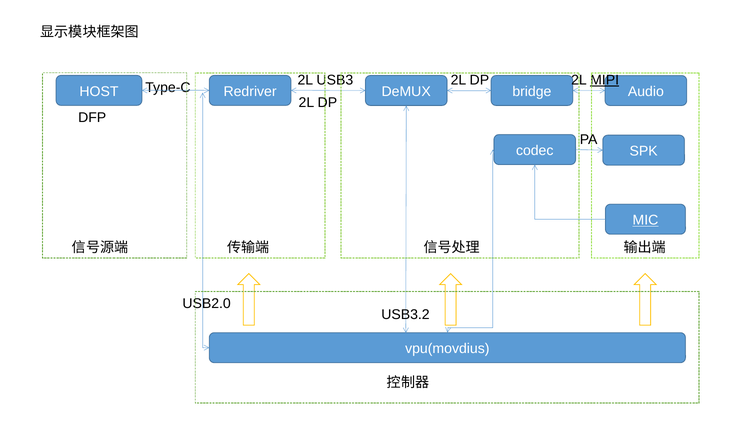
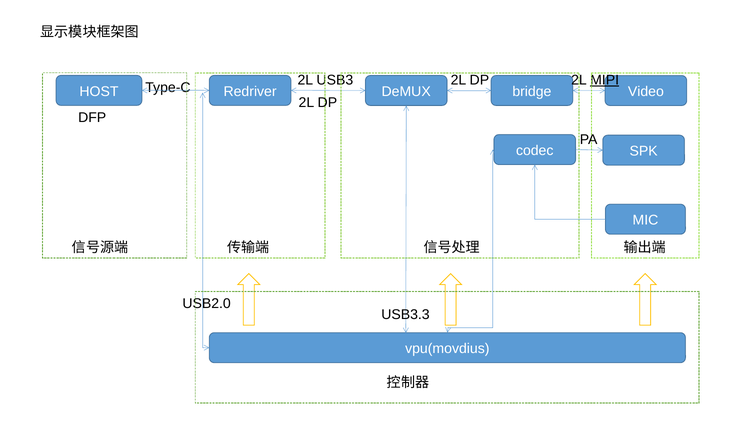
Audio: Audio -> Video (646, 91)
MIC underline: present -> none (645, 220)
USB3.2: USB3.2 -> USB3.3 (405, 315)
